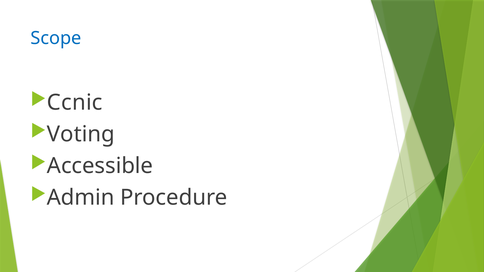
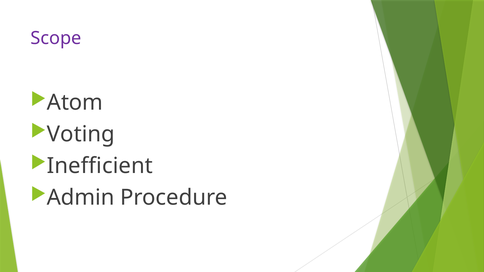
Scope colour: blue -> purple (56, 38)
Ccnic: Ccnic -> Atom (75, 102)
Accessible: Accessible -> Inefficient (100, 166)
